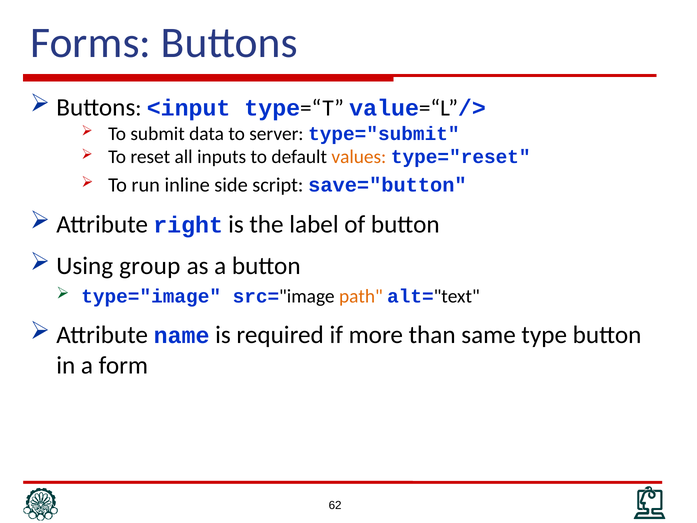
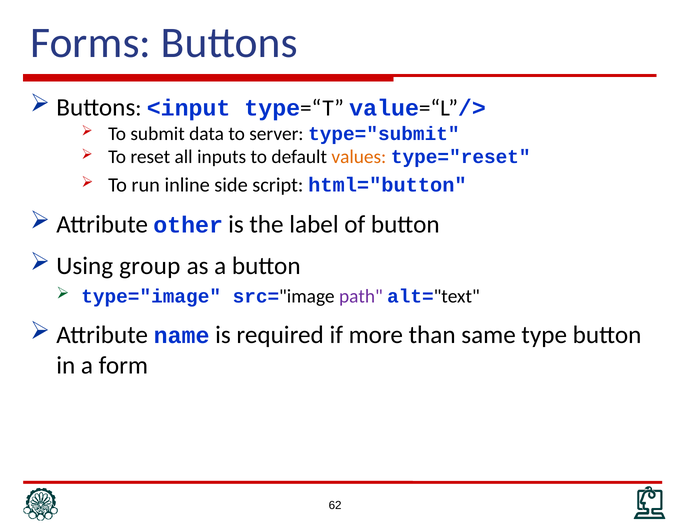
save="button: save="button -> html="button (387, 185)
right: right -> other (188, 225)
path colour: orange -> purple (361, 296)
